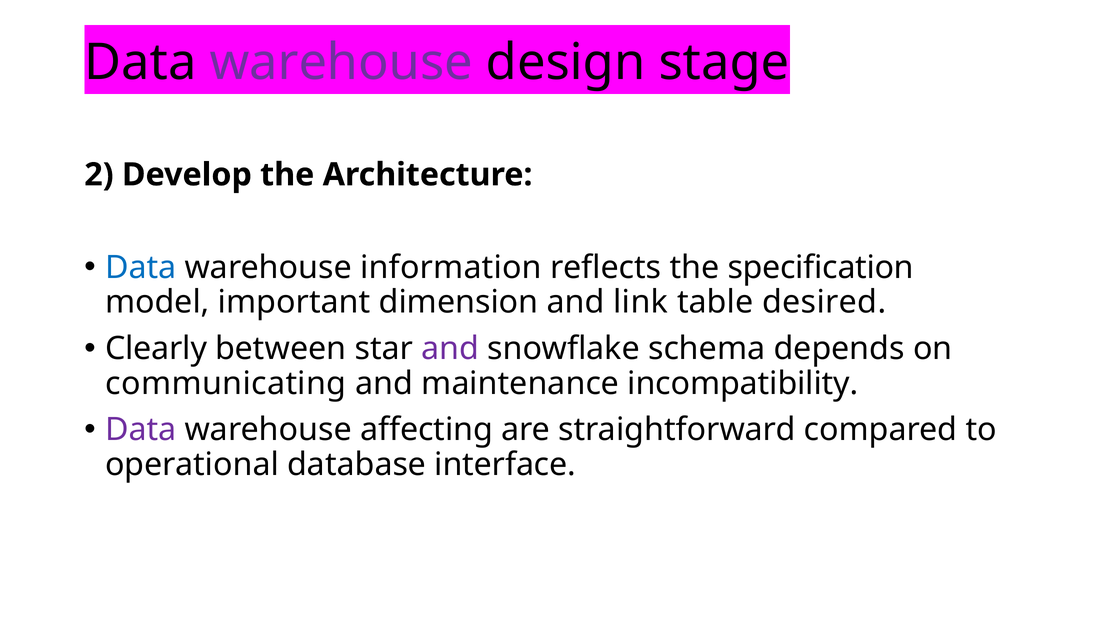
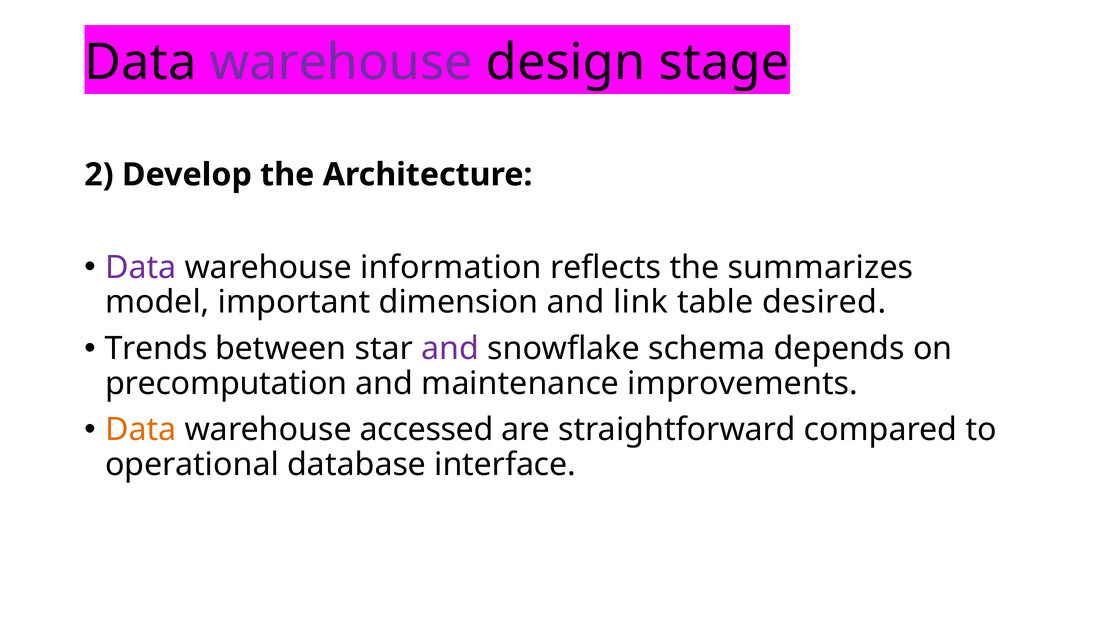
Data colour: blue -> purple (141, 267)
specification: specification -> summarizes (821, 267)
Clearly: Clearly -> Trends (156, 349)
communicating: communicating -> precomputation (226, 384)
incompatibility: incompatibility -> improvements (743, 384)
Data colour: purple -> orange (141, 430)
affecting: affecting -> accessed (427, 430)
